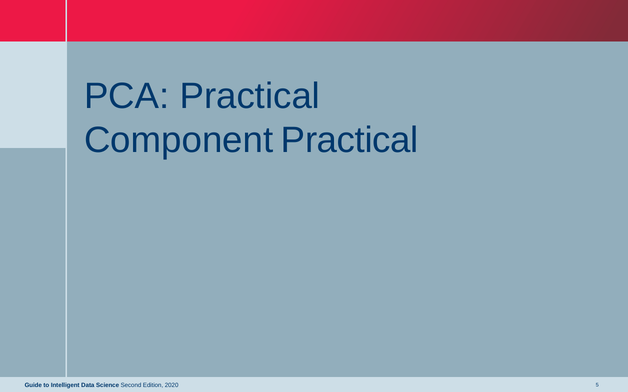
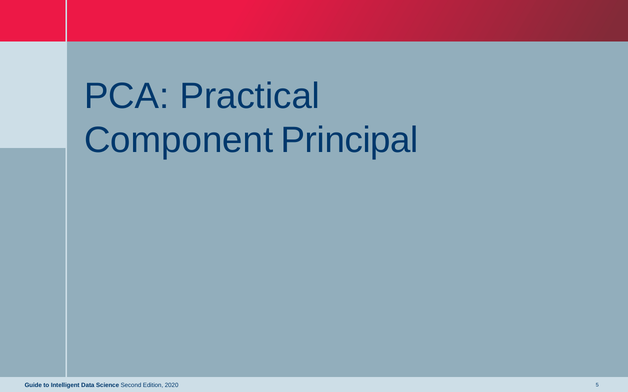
Component Practical: Practical -> Principal (350, 140)
